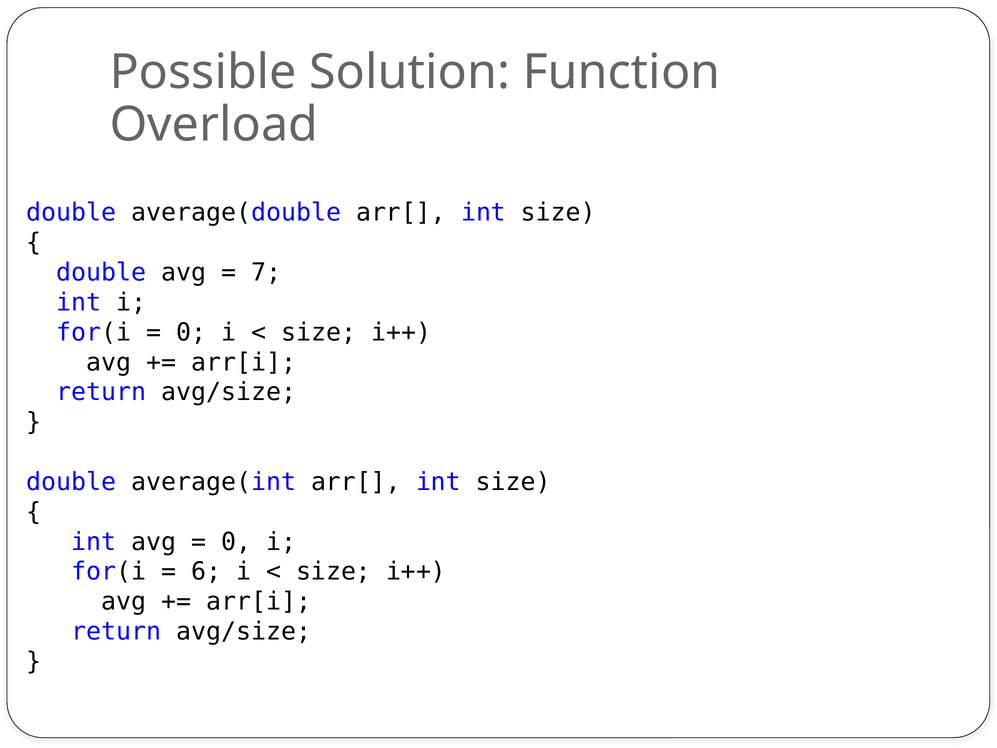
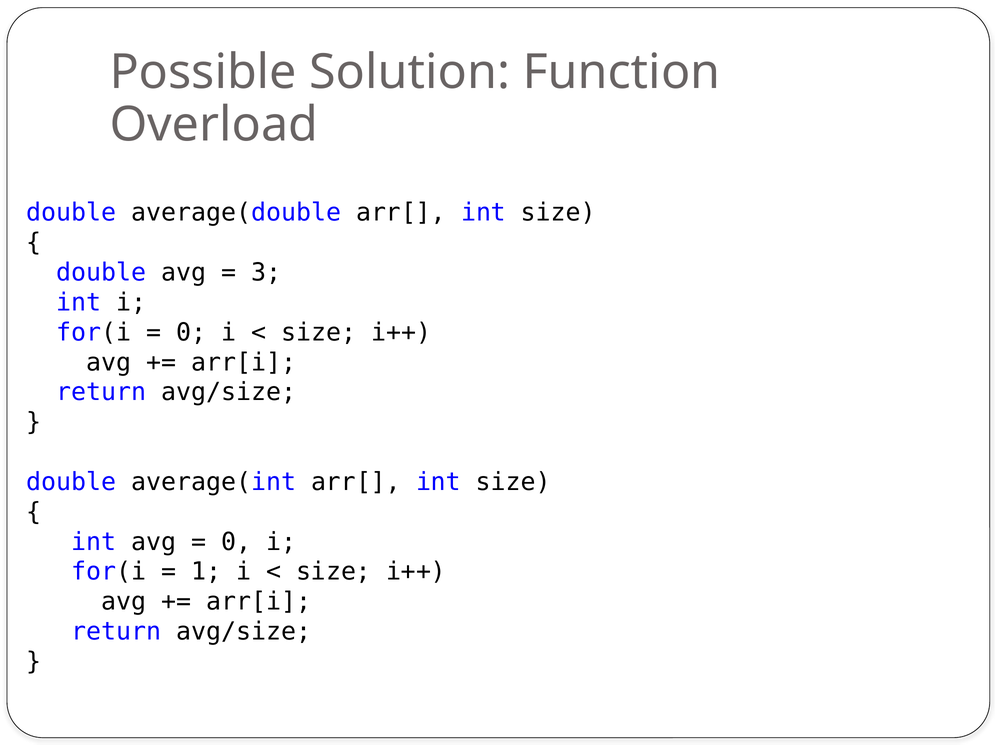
7: 7 -> 3 (266, 272)
6: 6 -> 1 (206, 572)
